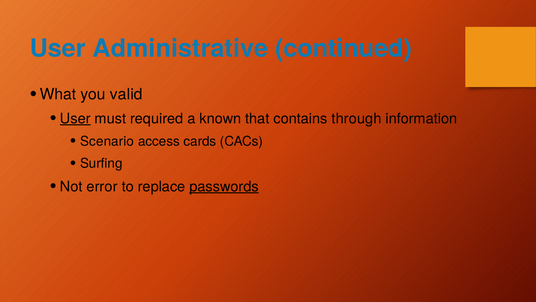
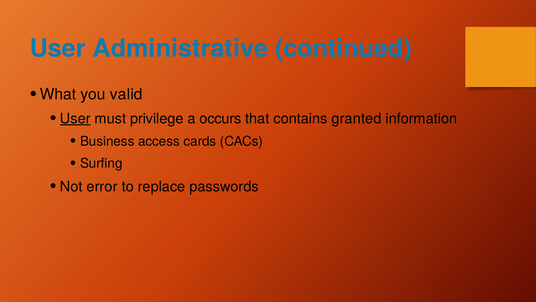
required: required -> privilege (157, 118)
known: known -> occurs (220, 118)
through: through -> granted (356, 118)
Scenario: Scenario -> Business (107, 141)
passwords underline: present -> none (224, 186)
